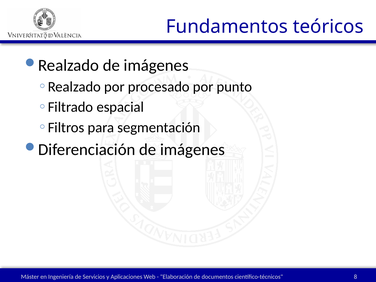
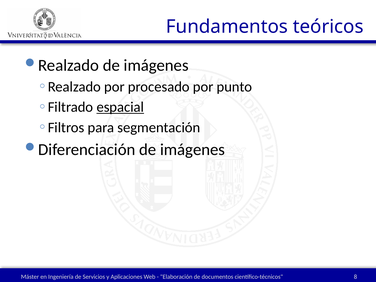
espacial underline: none -> present (120, 107)
